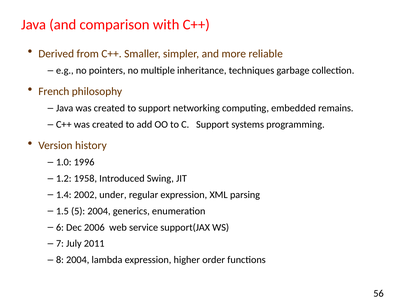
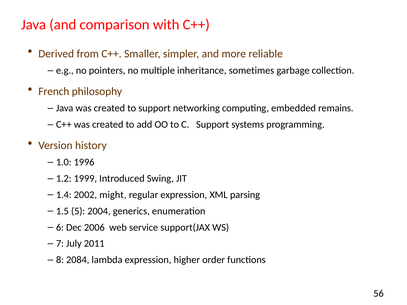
techniques: techniques -> sometimes (251, 71)
1958: 1958 -> 1999 (85, 179)
under: under -> might (113, 195)
8 2004: 2004 -> 2084 (78, 260)
